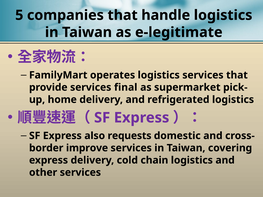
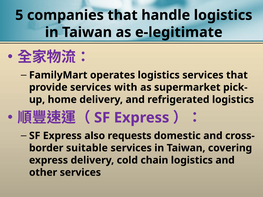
final: final -> with (126, 87)
improve: improve -> suitable (87, 148)
